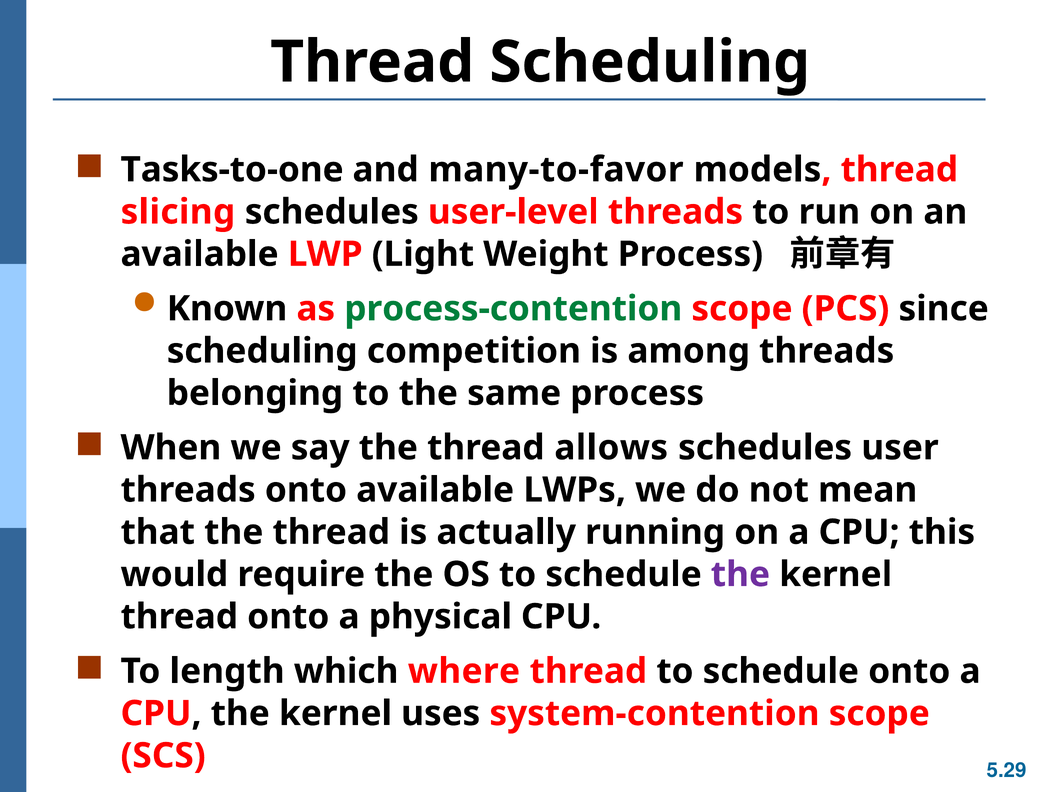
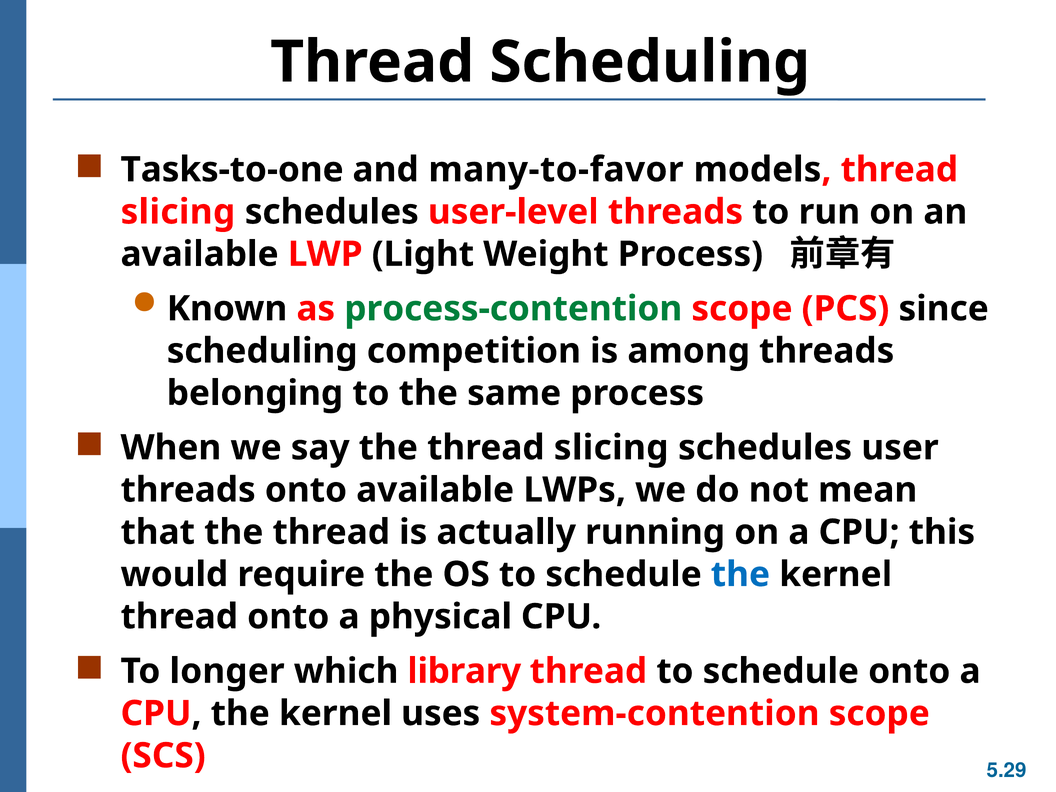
the thread allows: allows -> slicing (611, 448)
the colour: purple -> blue (740, 574)
length: length -> longer (227, 671)
where: where -> library (464, 671)
